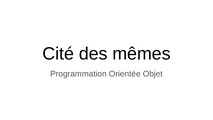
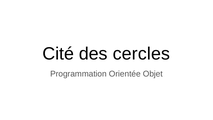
mêmes: mêmes -> cercles (141, 54)
